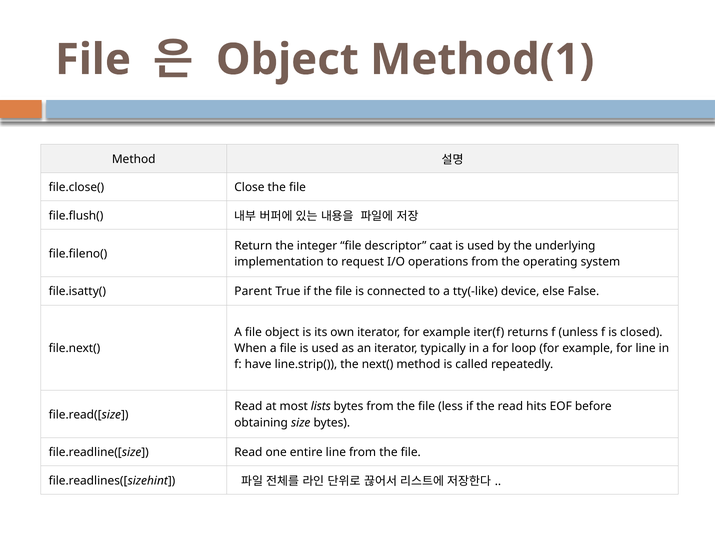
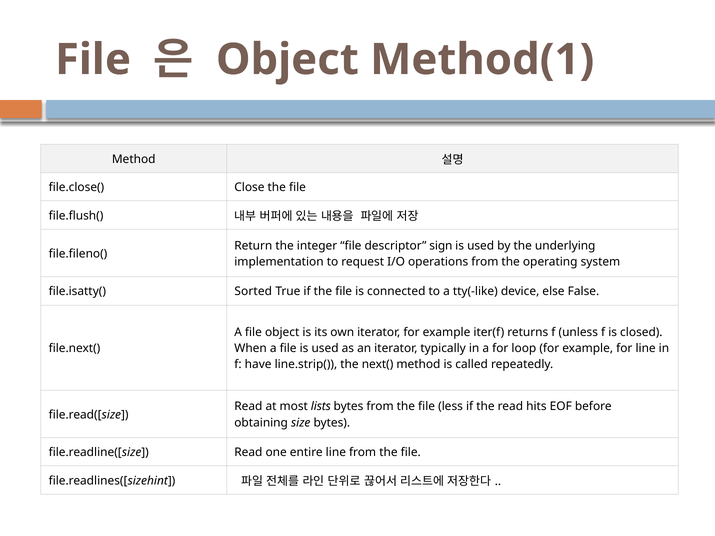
caat: caat -> sign (441, 246)
Parent: Parent -> Sorted (253, 292)
